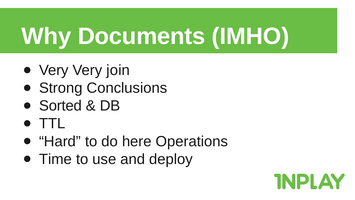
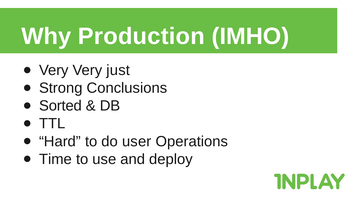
Documents: Documents -> Production (141, 36)
join: join -> just (118, 70)
here: here -> user (137, 141)
